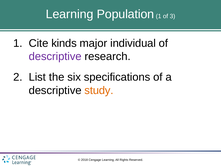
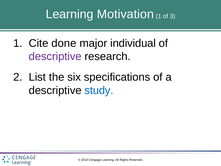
Population: Population -> Motivation (125, 14)
kinds: kinds -> done (64, 43)
study colour: orange -> blue (99, 90)
